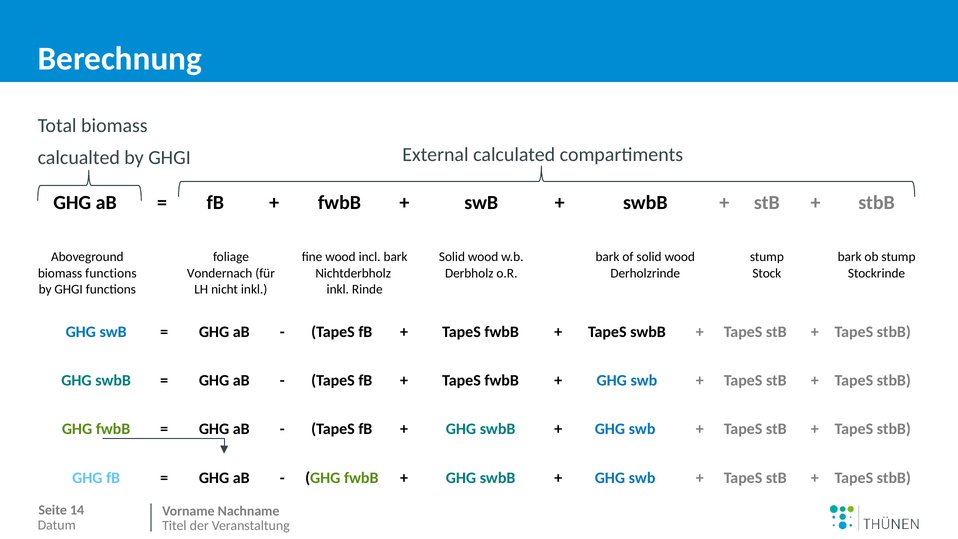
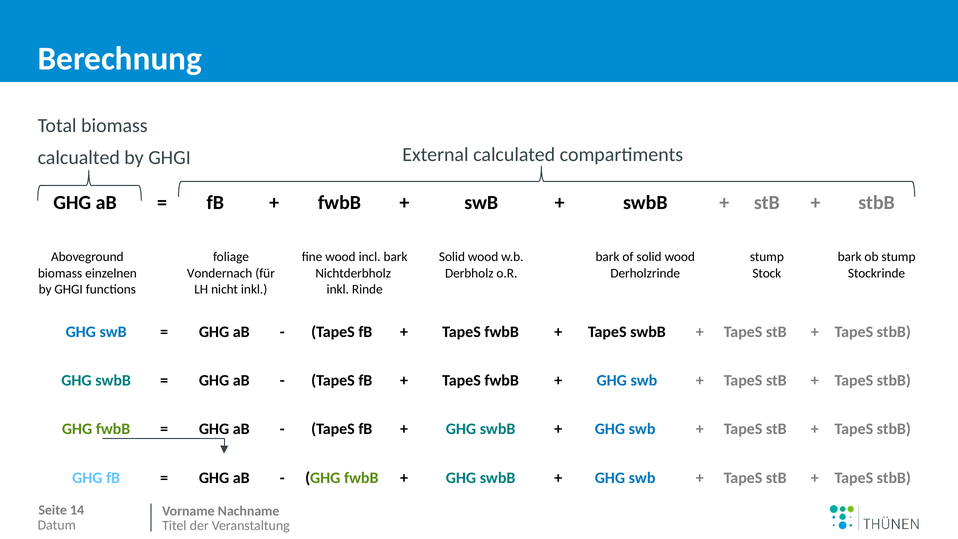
biomass functions: functions -> einzelnen (111, 273)
